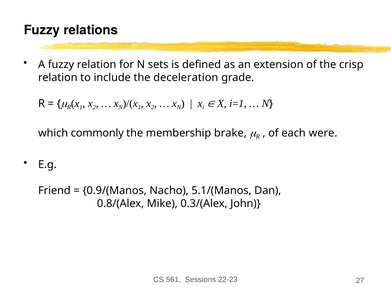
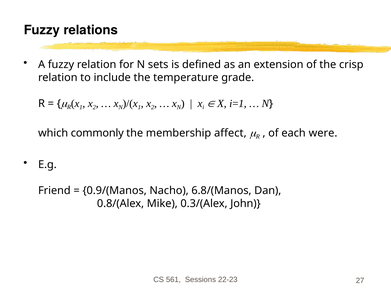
deceleration: deceleration -> temperature (186, 78)
brake: brake -> affect (230, 133)
5.1/(Manos: 5.1/(Manos -> 6.8/(Manos (221, 191)
